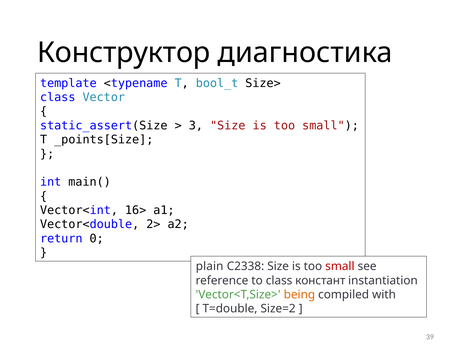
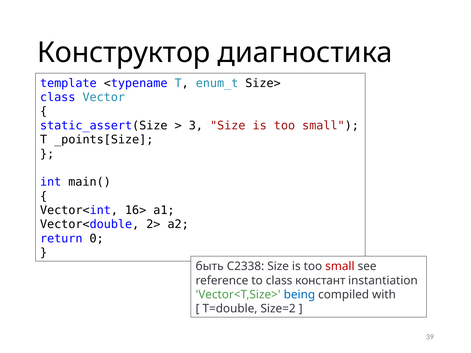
bool_t: bool_t -> enum_t (217, 83)
plain: plain -> быть (210, 267)
being colour: orange -> blue (299, 295)
